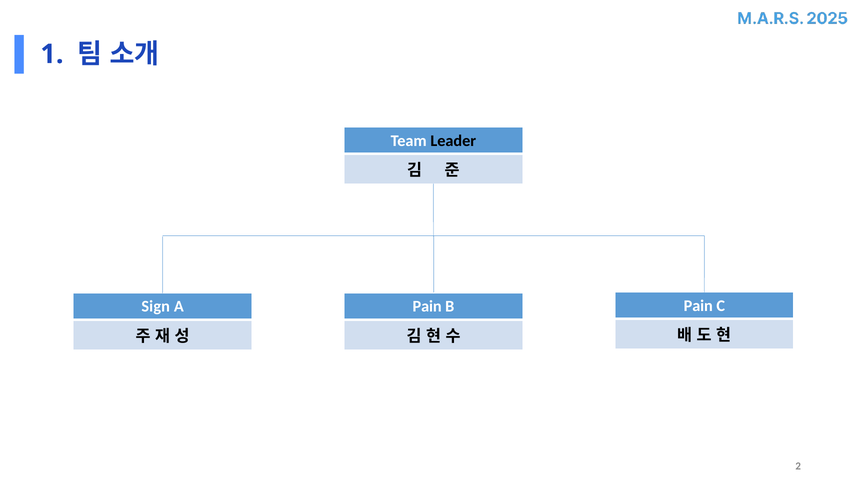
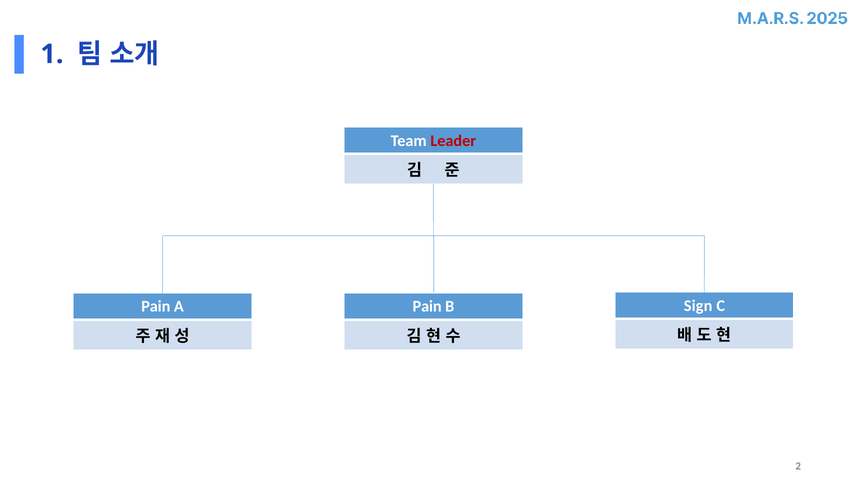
Leader colour: black -> red (453, 141)
Pain: Pain -> Sign (698, 306)
Sign: Sign -> Pain (156, 306)
